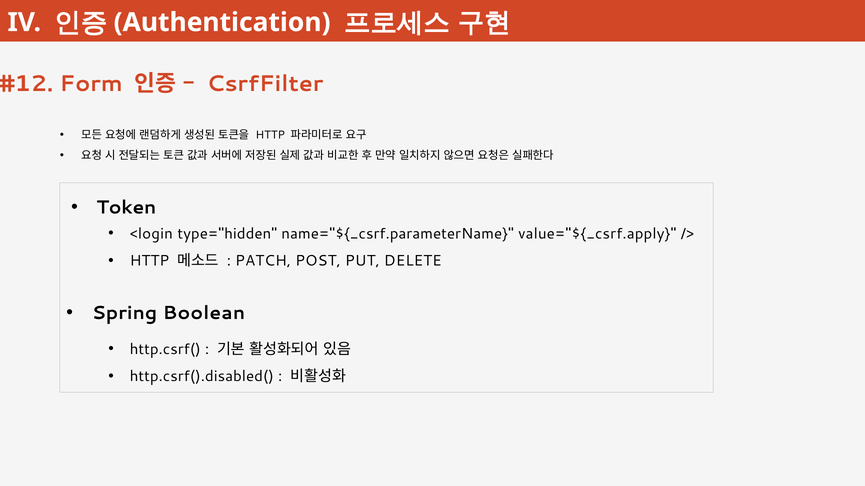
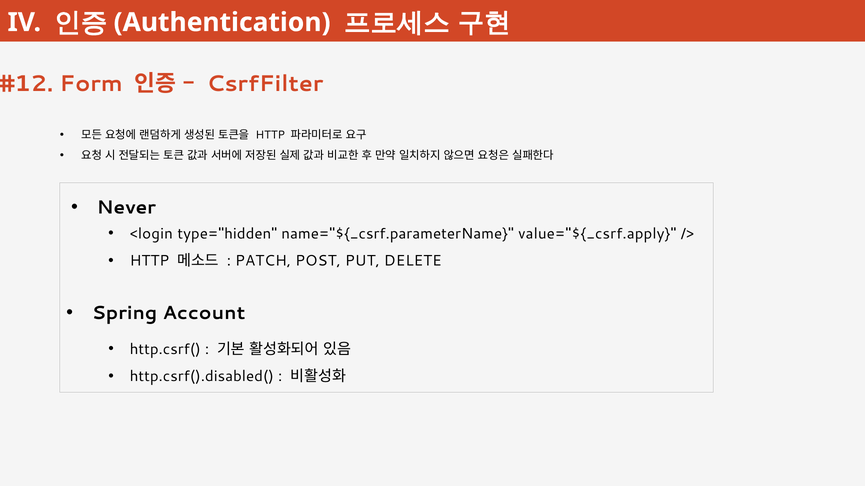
Token: Token -> Never (126, 208)
Boolean: Boolean -> Account (204, 313)
